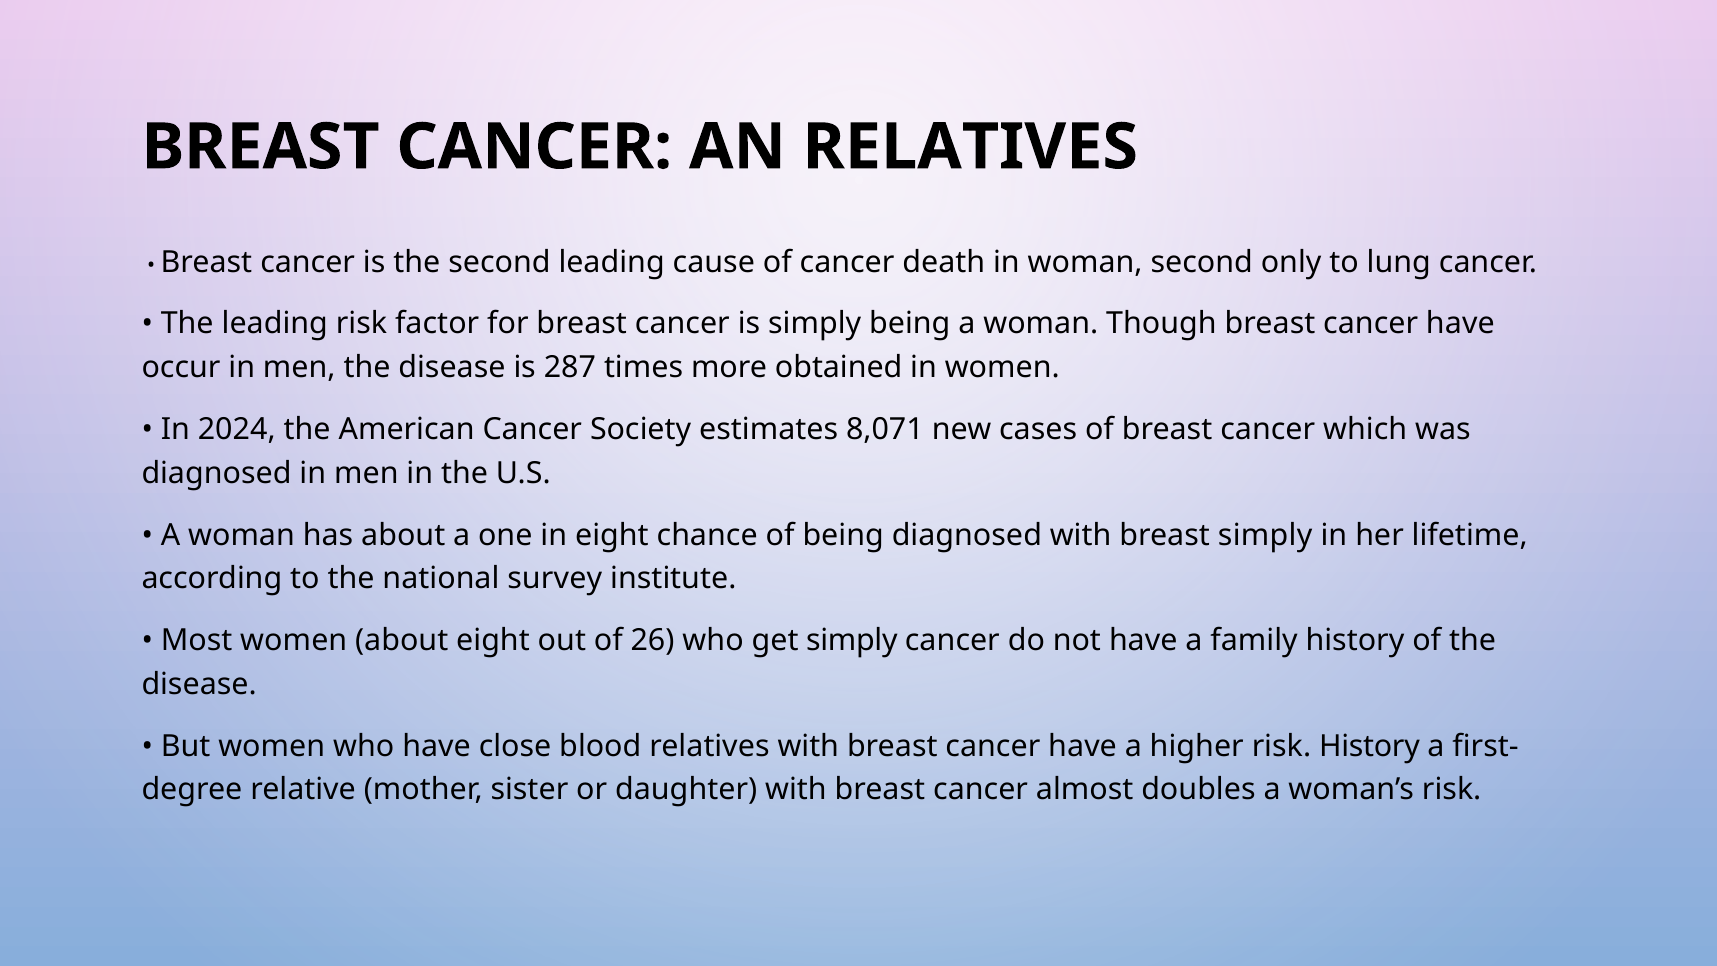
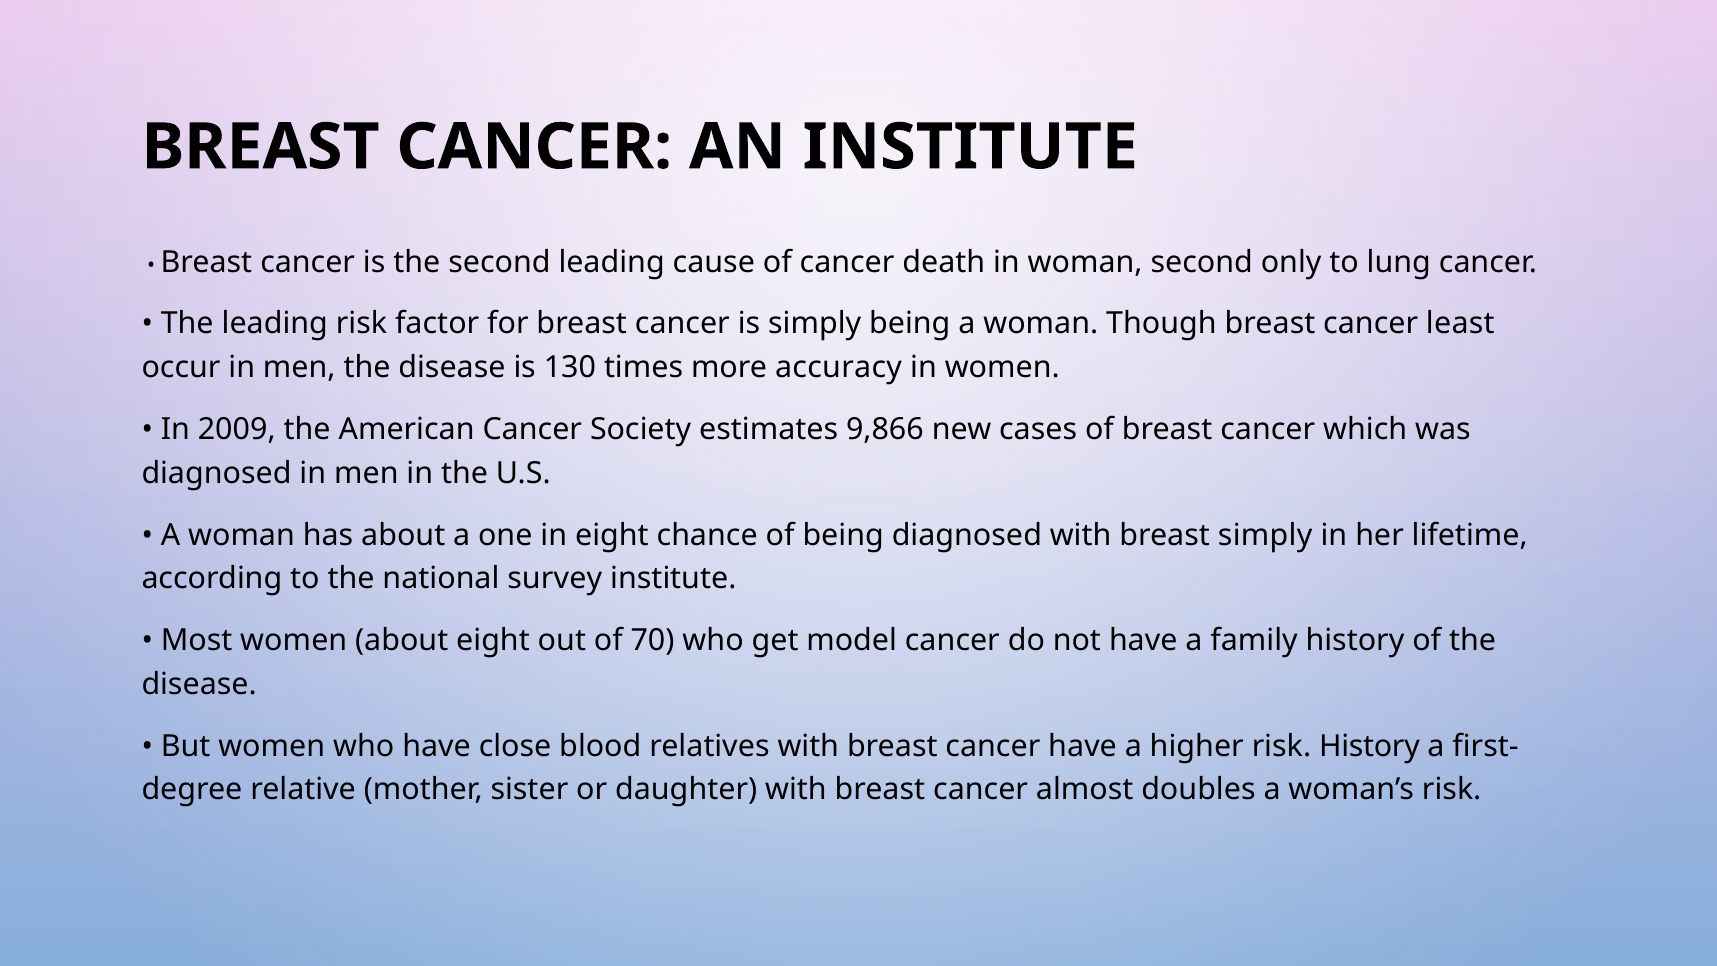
AN RELATIVES: RELATIVES -> INSTITUTE (970, 147)
Though breast cancer have: have -> least (1460, 324)
287: 287 -> 130 (570, 368)
obtained: obtained -> accuracy (839, 368)
2024: 2024 -> 2009 (237, 429)
8,071: 8,071 -> 9,866 (885, 429)
26: 26 -> 70 (653, 640)
get simply: simply -> model (852, 640)
